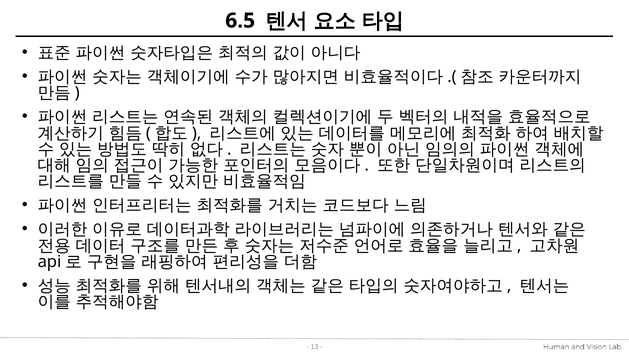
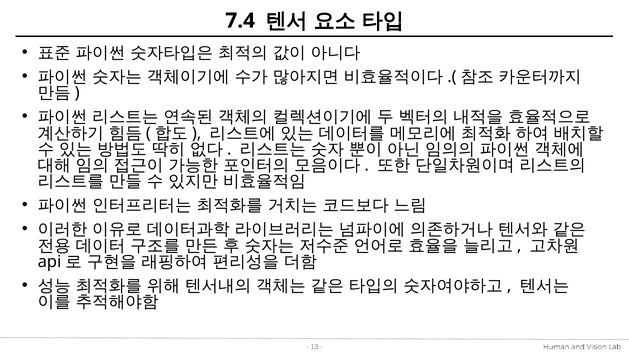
6.5: 6.5 -> 7.4 (240, 21)
